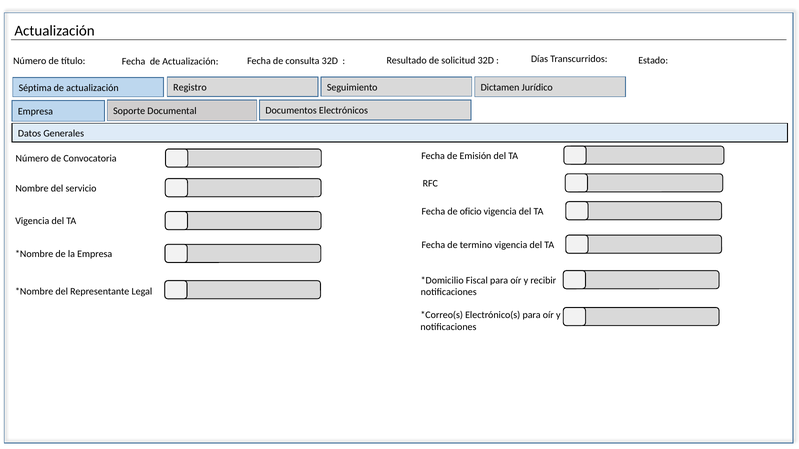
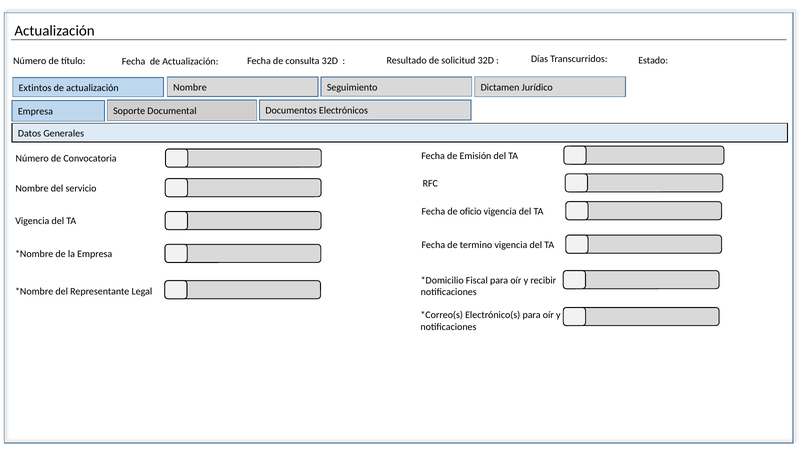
Séptima: Séptima -> Extintos (35, 88)
actualización Registro: Registro -> Nombre (190, 88)
